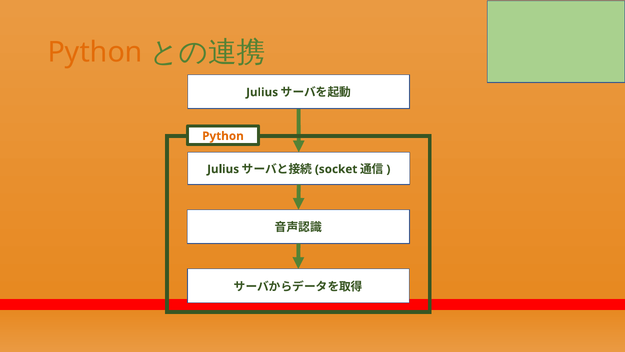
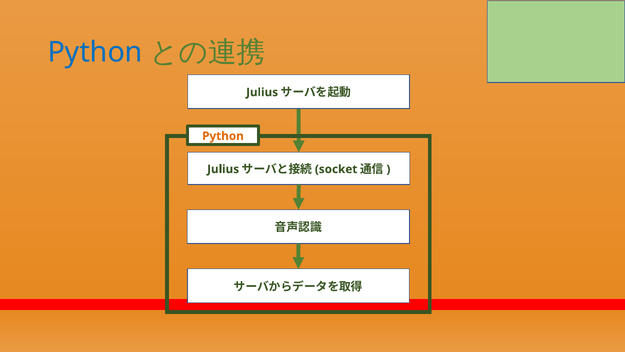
Python colour: orange -> blue (95, 52)
